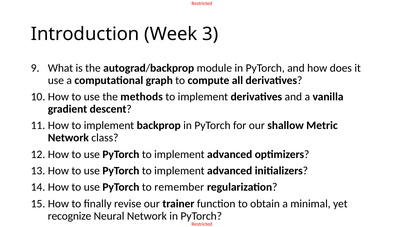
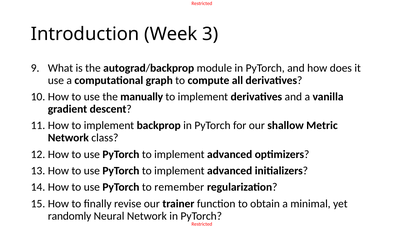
methods: methods -> manually (142, 97)
recognize: recognize -> randomly (70, 216)
